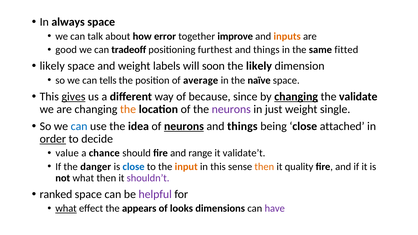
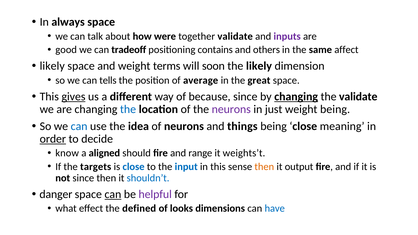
error: error -> were (165, 36)
together improve: improve -> validate (235, 36)
inputs colour: orange -> purple (287, 36)
furthest: furthest -> contains (215, 50)
things: things -> others (267, 50)
fitted: fitted -> affect (346, 50)
labels: labels -> terms (167, 66)
naïve: naïve -> great (259, 80)
the colour: orange -> blue (128, 109)
weight single: single -> being (335, 109)
neurons underline: present -> none (184, 126)
attached: attached -> meaning (342, 126)
value: value -> know (67, 153)
chance: chance -> aligned (104, 153)
validate’t: validate’t -> weights’t (244, 153)
danger: danger -> targets (96, 167)
input colour: orange -> blue (186, 167)
quality: quality -> output (299, 167)
not what: what -> since (83, 178)
shouldn’t colour: purple -> blue (148, 178)
ranked: ranked -> danger (56, 194)
can underline: none -> present (113, 194)
what underline: present -> none (66, 209)
appears: appears -> defined (139, 209)
have colour: purple -> blue (275, 209)
